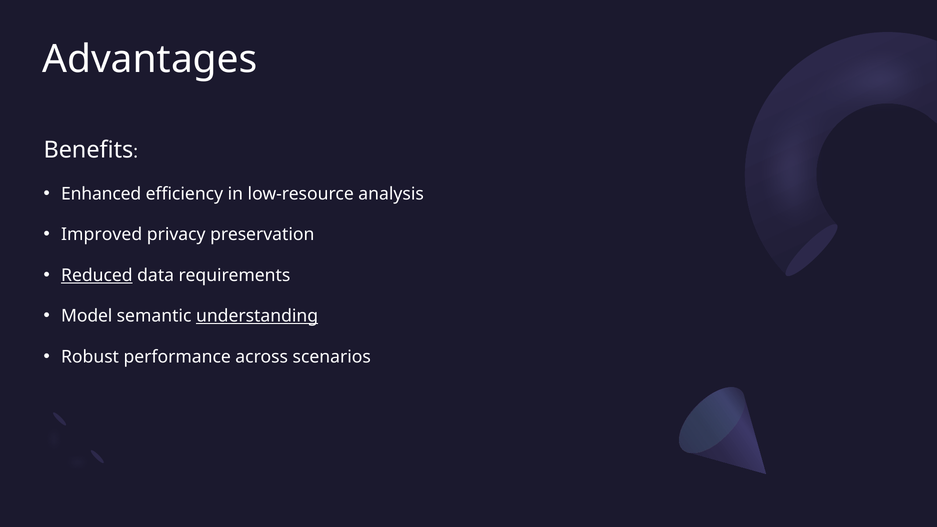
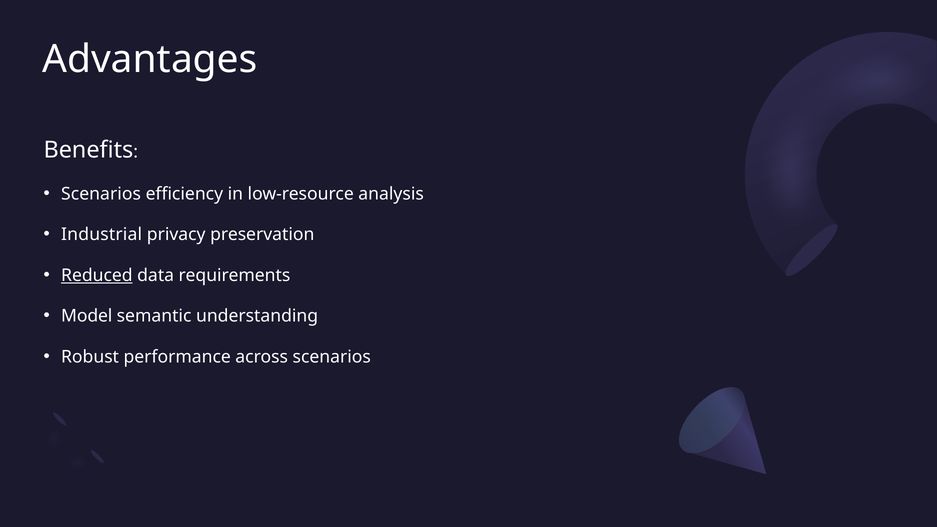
Enhanced: Enhanced -> Scenarios (101, 194)
Improved: Improved -> Industrial (102, 235)
understanding underline: present -> none (257, 316)
